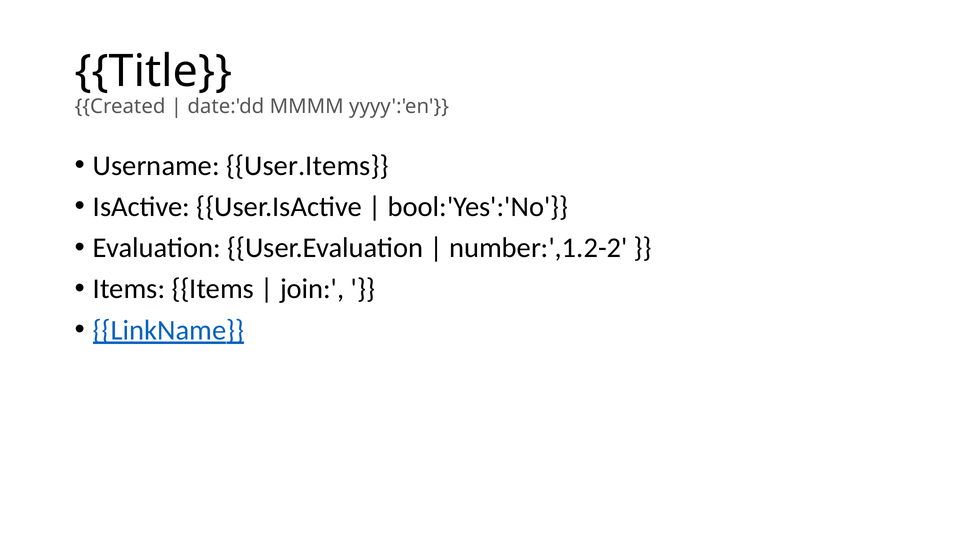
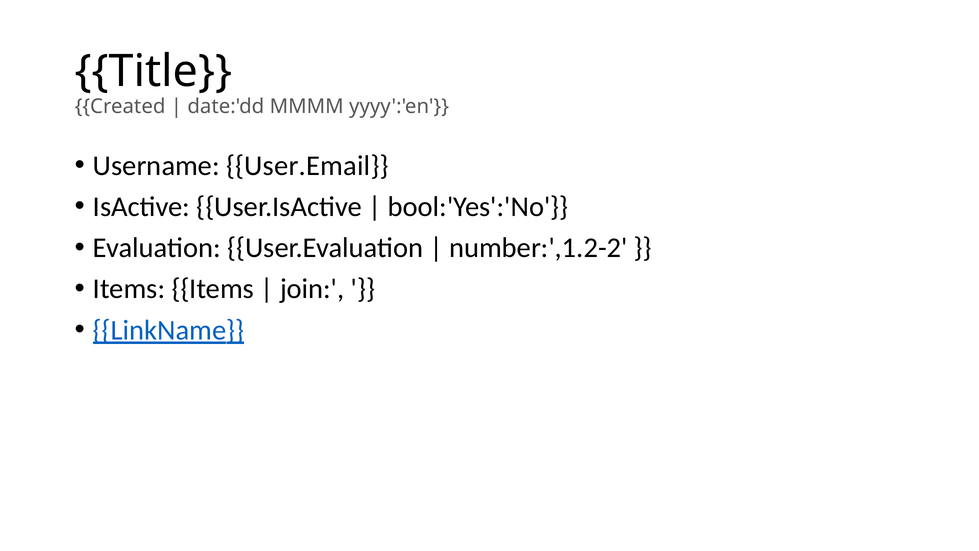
User.Items: User.Items -> User.Email (307, 166)
